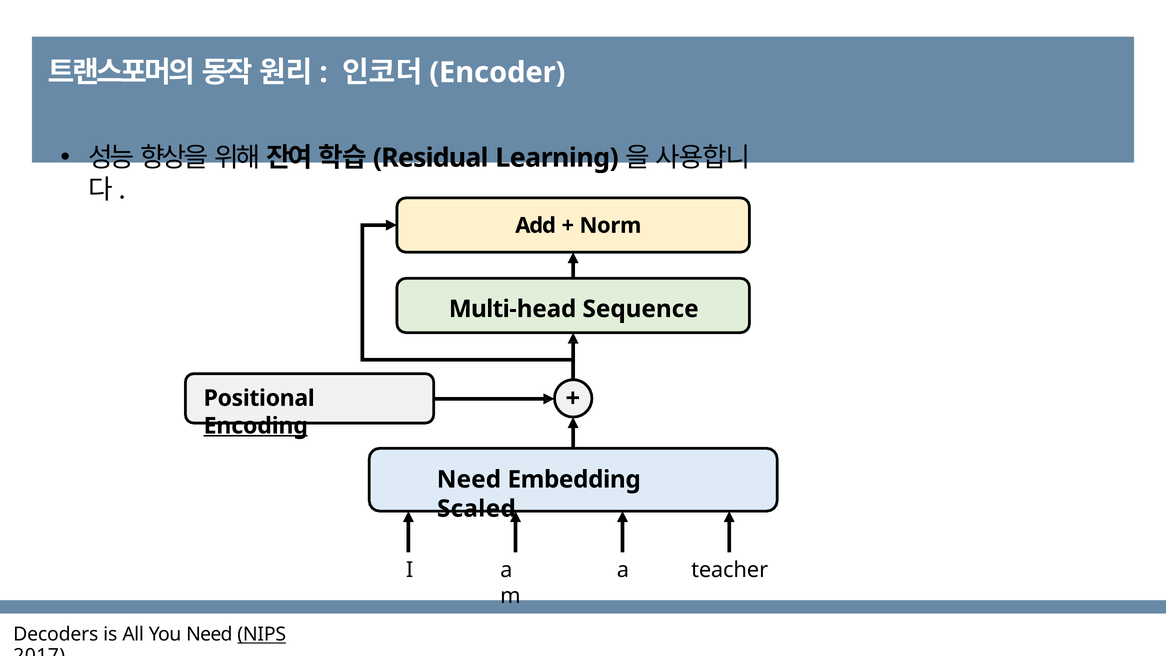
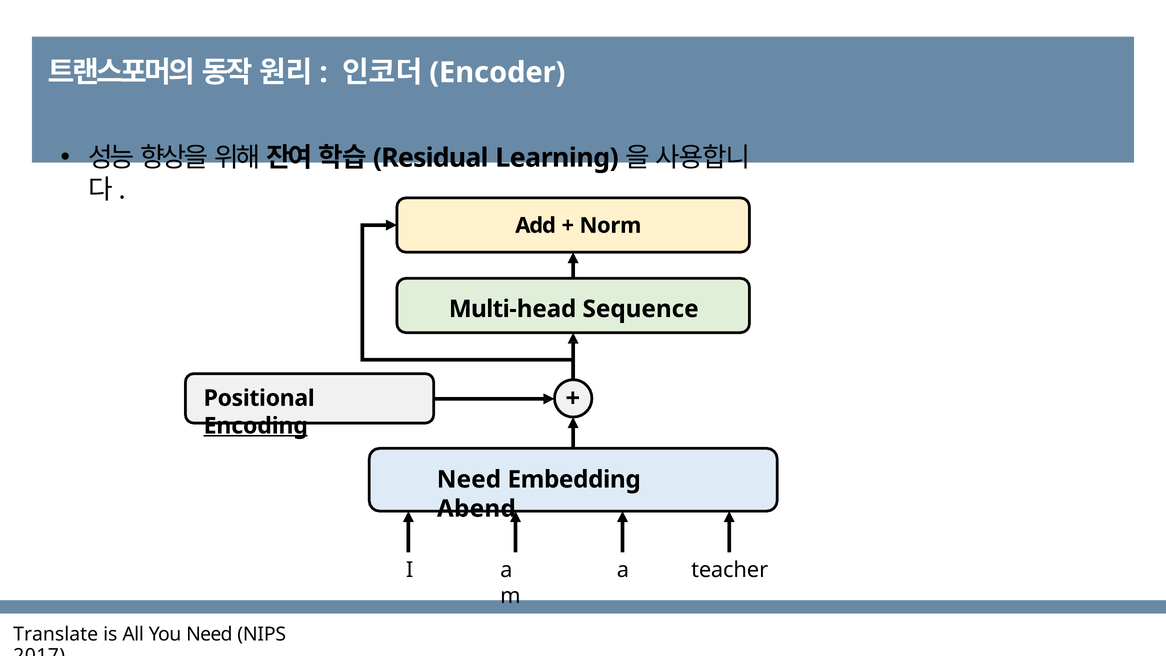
Scaled: Scaled -> Abend (476, 509)
Decoders: Decoders -> Translate (56, 634)
NIPS underline: present -> none (262, 634)
